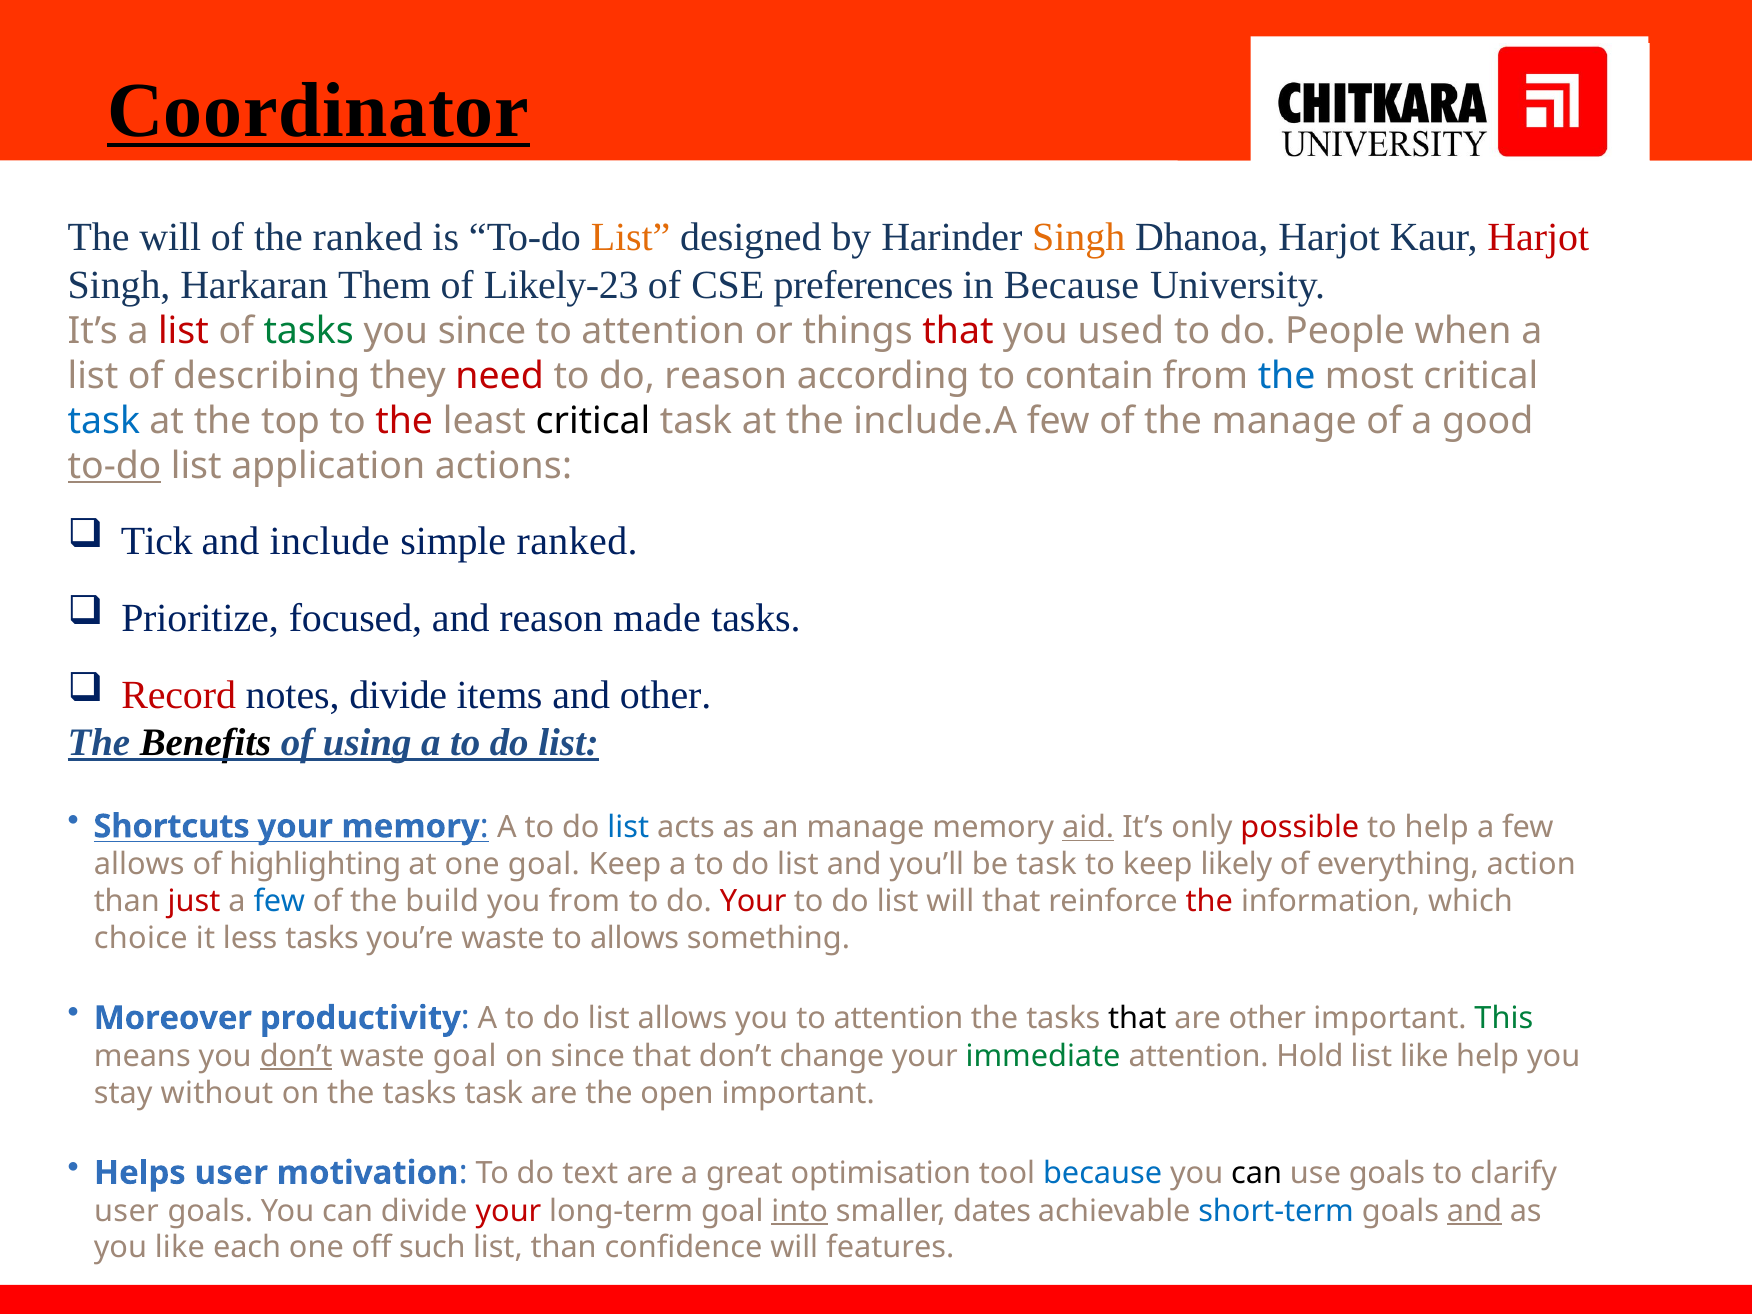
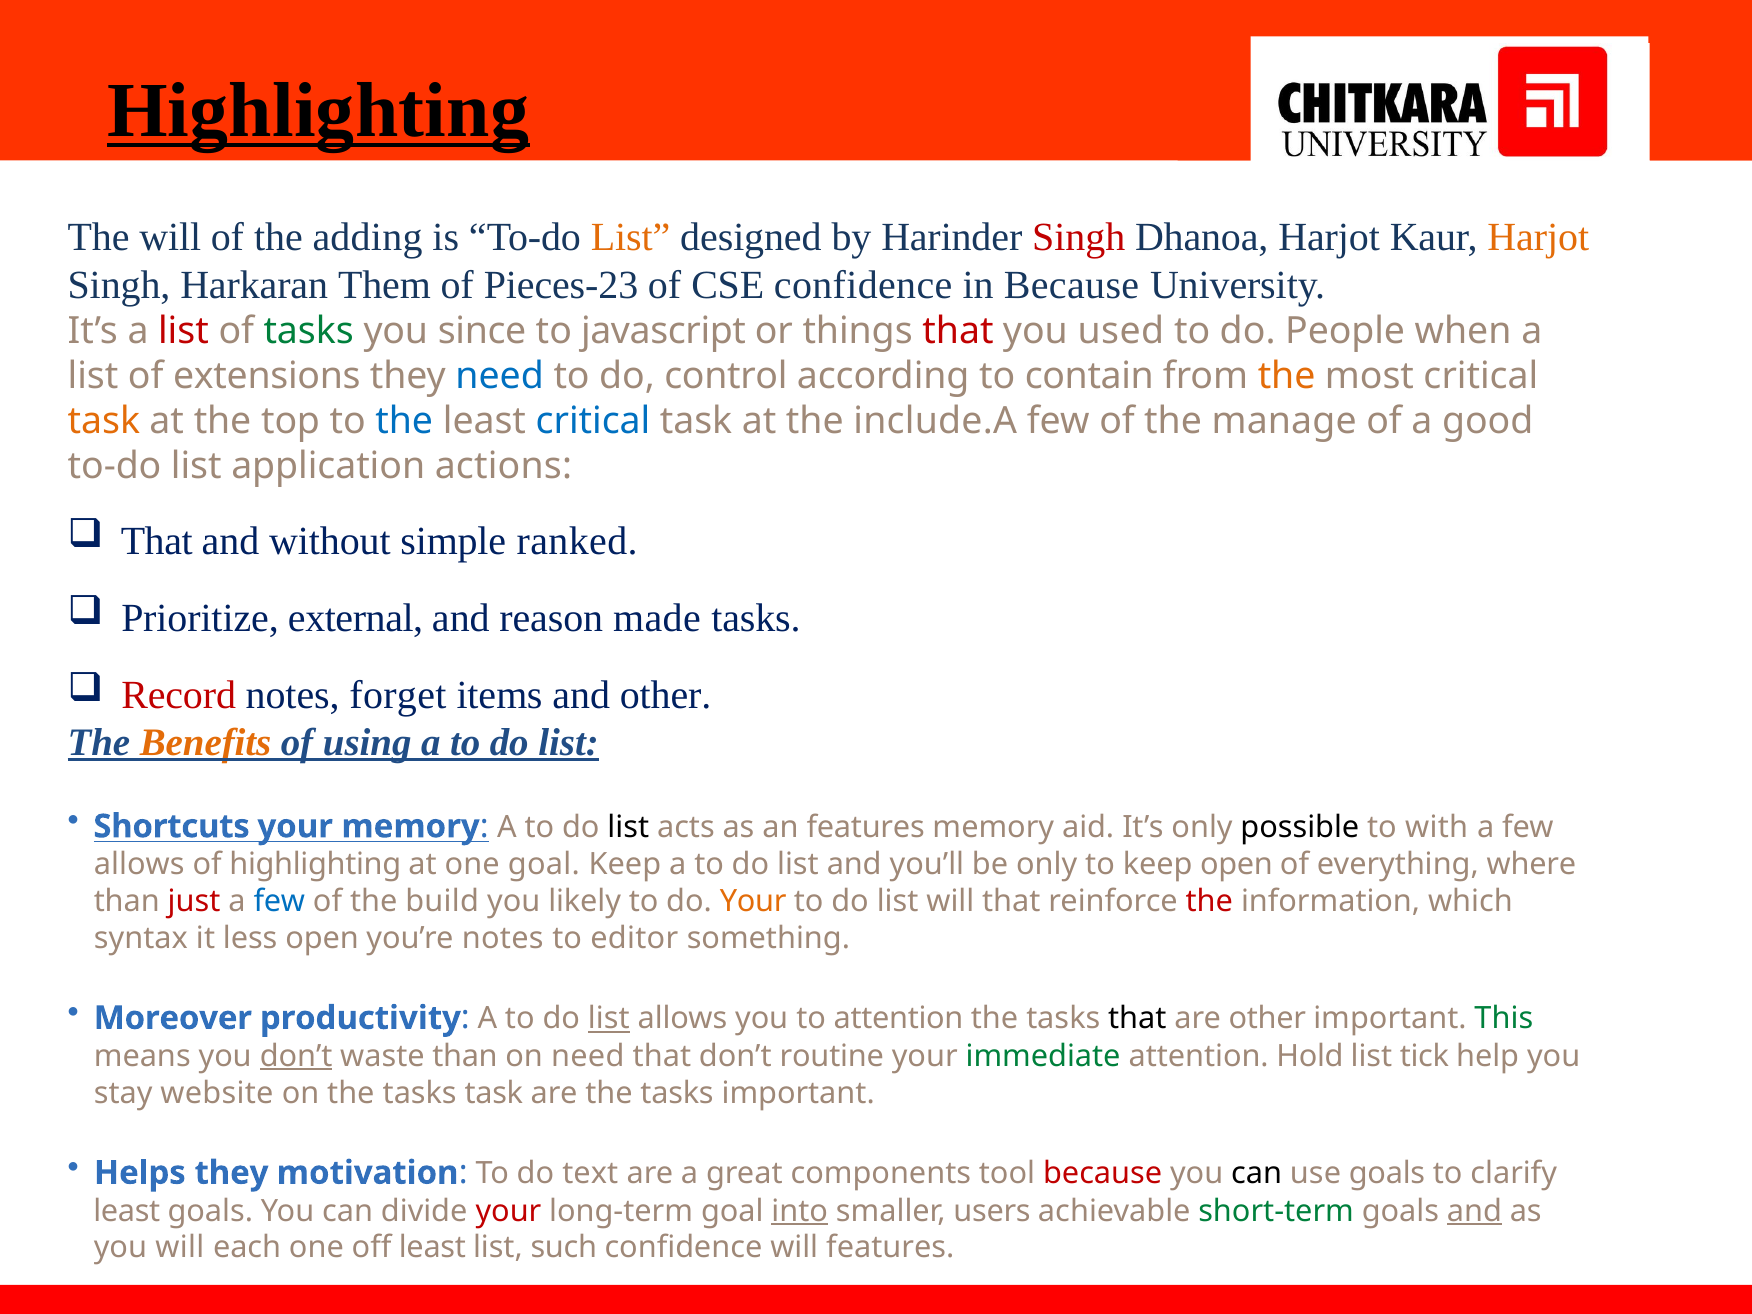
Coordinator: Coordinator -> Highlighting (318, 111)
the ranked: ranked -> adding (368, 237)
Singh colour: orange -> red (1079, 237)
Harjot colour: red -> orange (1538, 237)
Likely-23: Likely-23 -> Pieces-23 (561, 285)
CSE preferences: preferences -> confidence (863, 285)
attention: attention -> javascript (664, 331)
describing: describing -> extensions (267, 376)
need colour: red -> blue (500, 376)
do reason: reason -> control (726, 376)
the colour: blue -> orange (1287, 376)
task colour: blue -> orange (104, 421)
the colour: red -> blue (404, 421)
critical colour: black -> blue (593, 421)
to-do underline: present -> none (115, 466)
Tick: Tick -> That (157, 541)
include: include -> without (330, 541)
focused: focused -> external (356, 618)
notes divide: divide -> forget (398, 695)
Benefits colour: black -> orange (206, 742)
list colour: blue -> black (628, 827)
an manage: manage -> features (866, 827)
aid underline: present -> none (1088, 827)
possible colour: red -> black (1300, 827)
to help: help -> with (1437, 827)
be task: task -> only (1047, 865)
keep likely: likely -> open (1236, 865)
action: action -> where (1531, 865)
you from: from -> likely (585, 901)
Your colour: red -> orange (753, 901)
choice: choice -> syntax (141, 938)
less tasks: tasks -> open (322, 938)
you’re waste: waste -> notes (503, 938)
to allows: allows -> editor (634, 938)
list underline: none -> present (609, 1019)
waste goal: goal -> than (465, 1056)
on since: since -> need (588, 1056)
change: change -> routine (832, 1056)
list like: like -> tick (1424, 1056)
without: without -> website (217, 1093)
are the open: open -> tasks (677, 1093)
Helps user: user -> they (232, 1173)
optimisation: optimisation -> components (881, 1174)
because colour: blue -> red (1103, 1174)
user: user -> least (127, 1211)
dates: dates -> users (992, 1211)
short-term colour: blue -> green (1276, 1211)
you like: like -> will (180, 1248)
off such: such -> least (432, 1248)
list than: than -> such (564, 1248)
